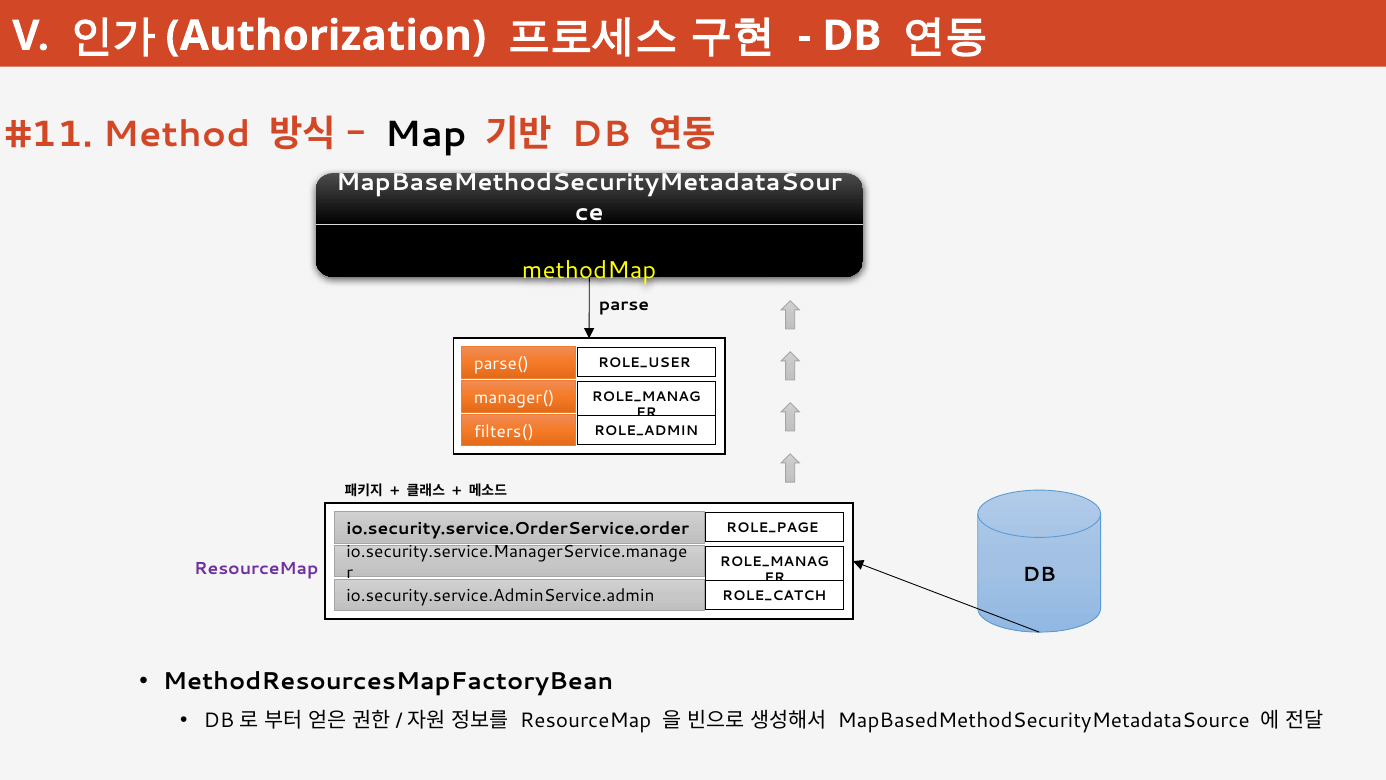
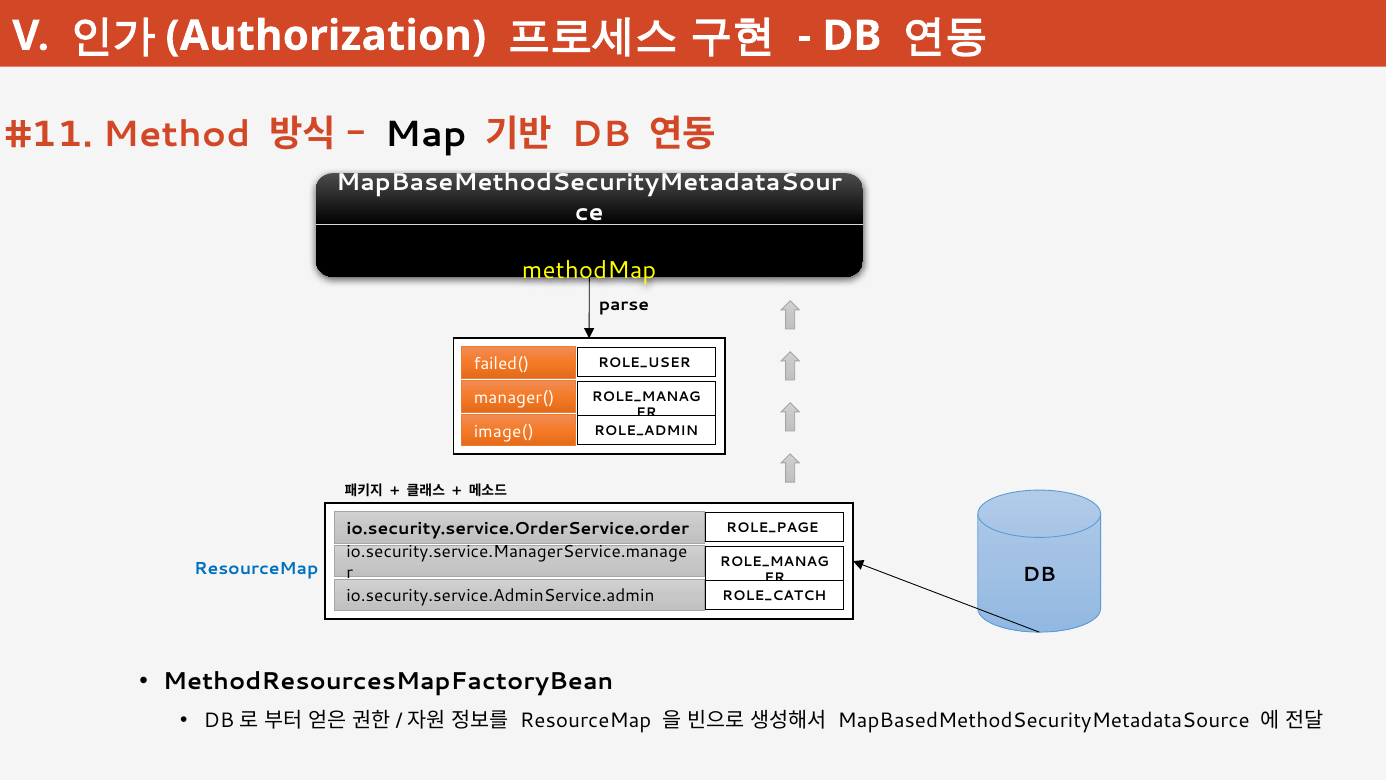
parse(: parse( -> failed( (502, 363)
filters(: filters( -> image( (504, 431)
ResourceMap colour: purple -> blue (256, 569)
